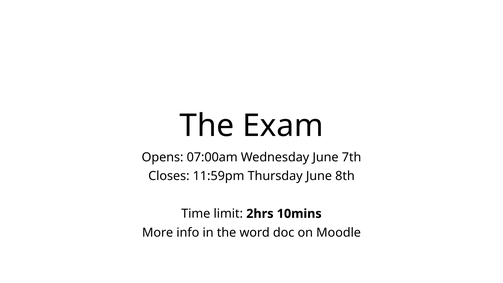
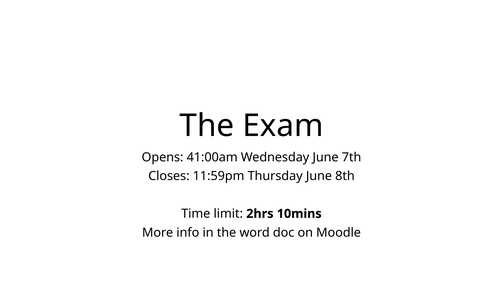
07:00am: 07:00am -> 41:00am (212, 157)
